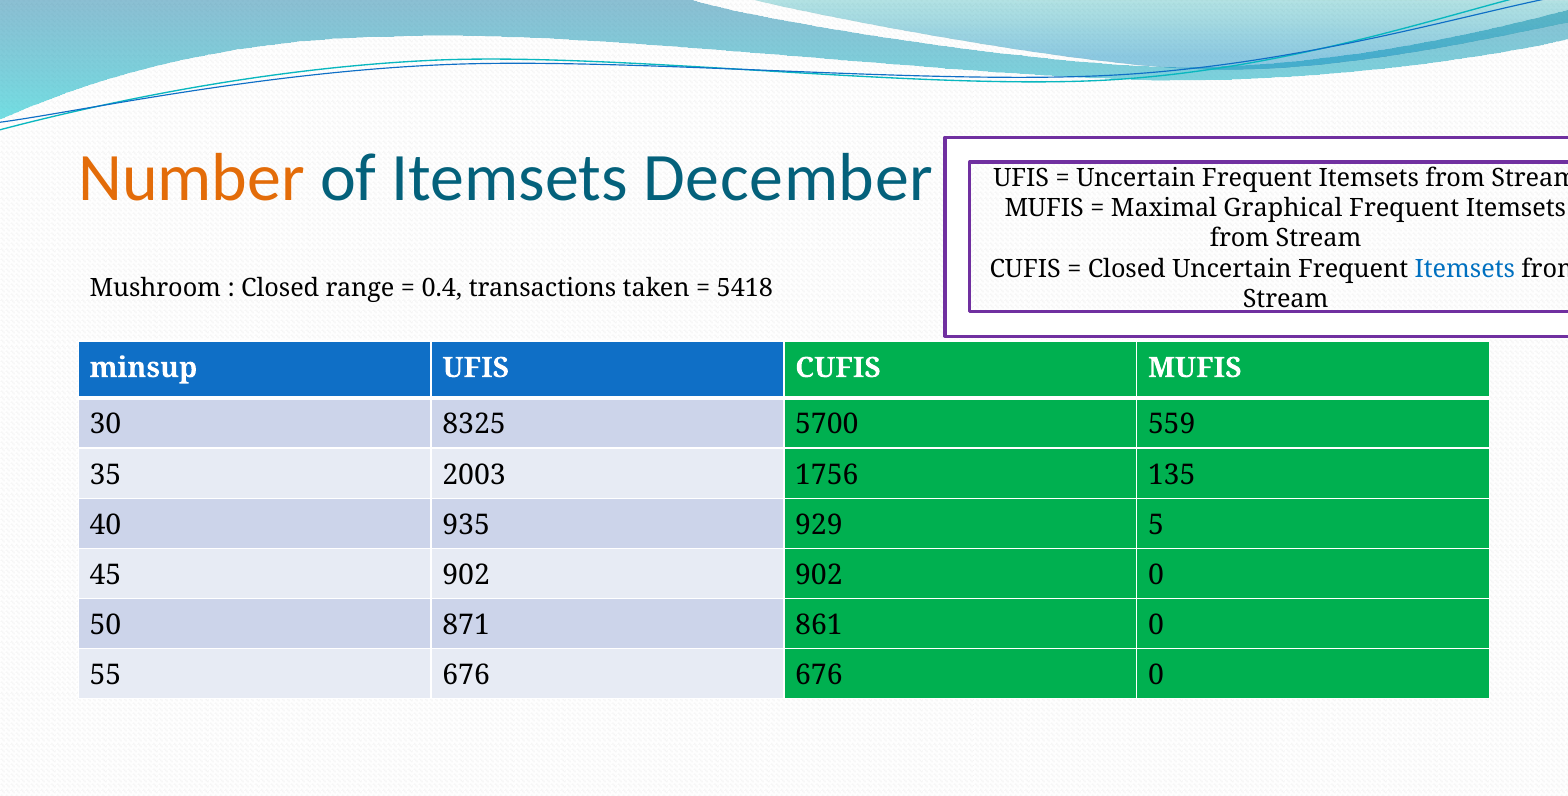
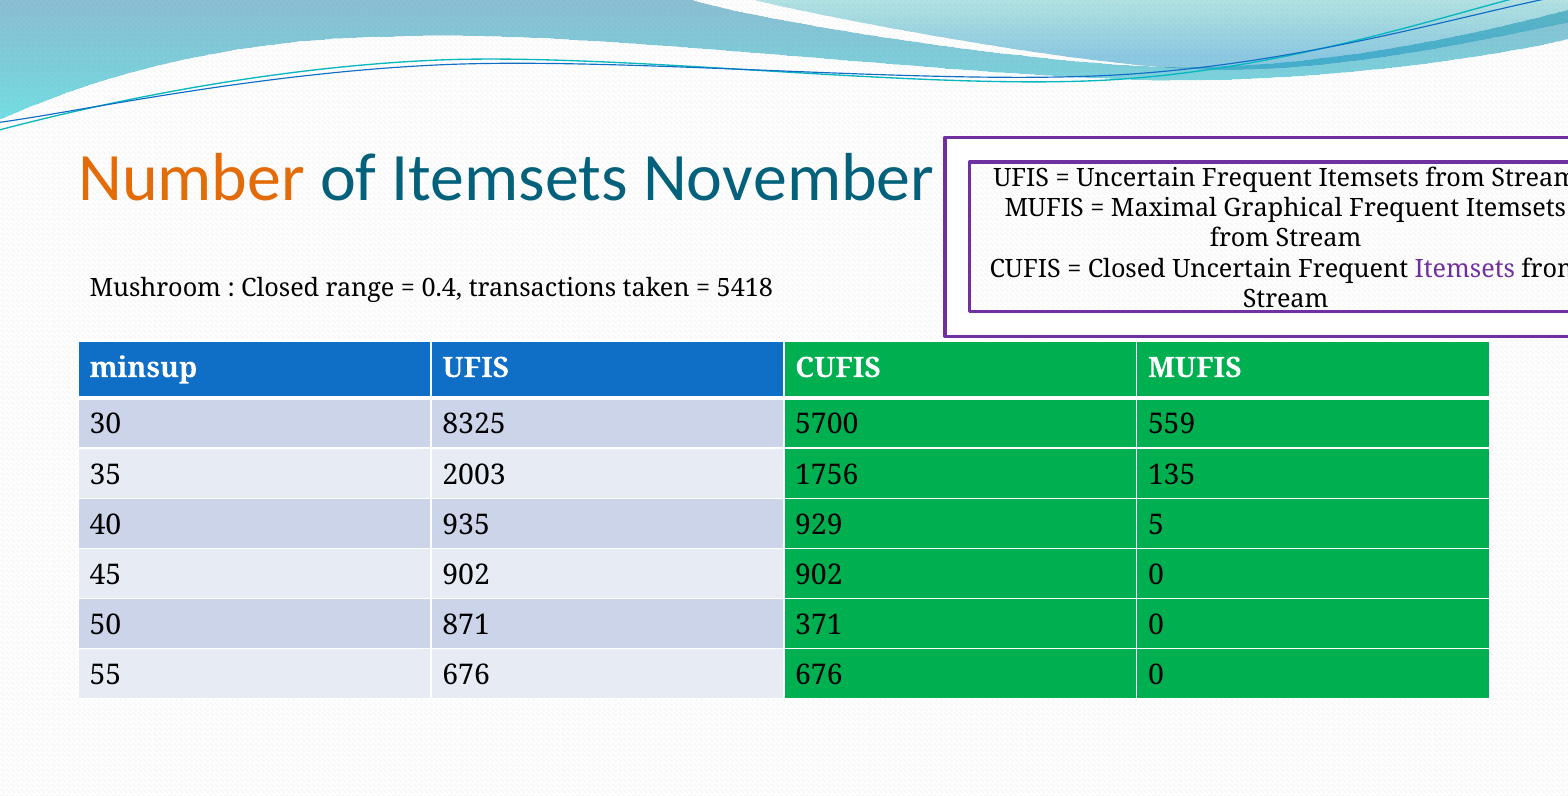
December: December -> November (789, 178)
Itemsets colour: blue -> purple (1465, 268)
861: 861 -> 371 (819, 624)
